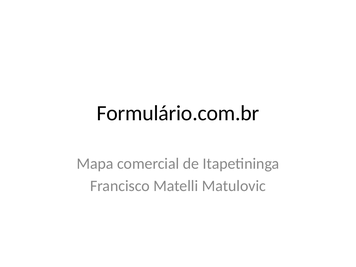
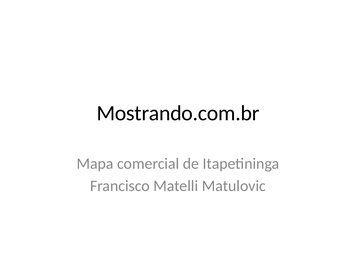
Formulário.com.br: Formulário.com.br -> Mostrando.com.br (178, 113)
